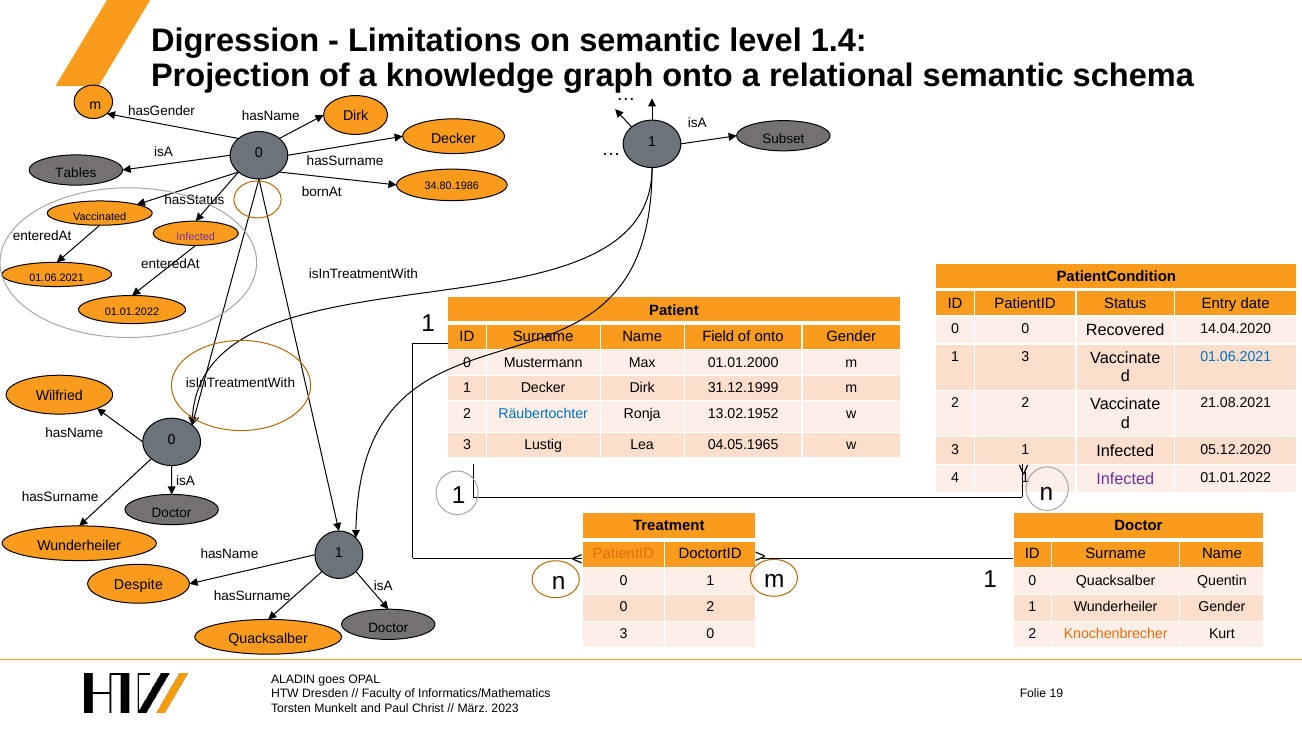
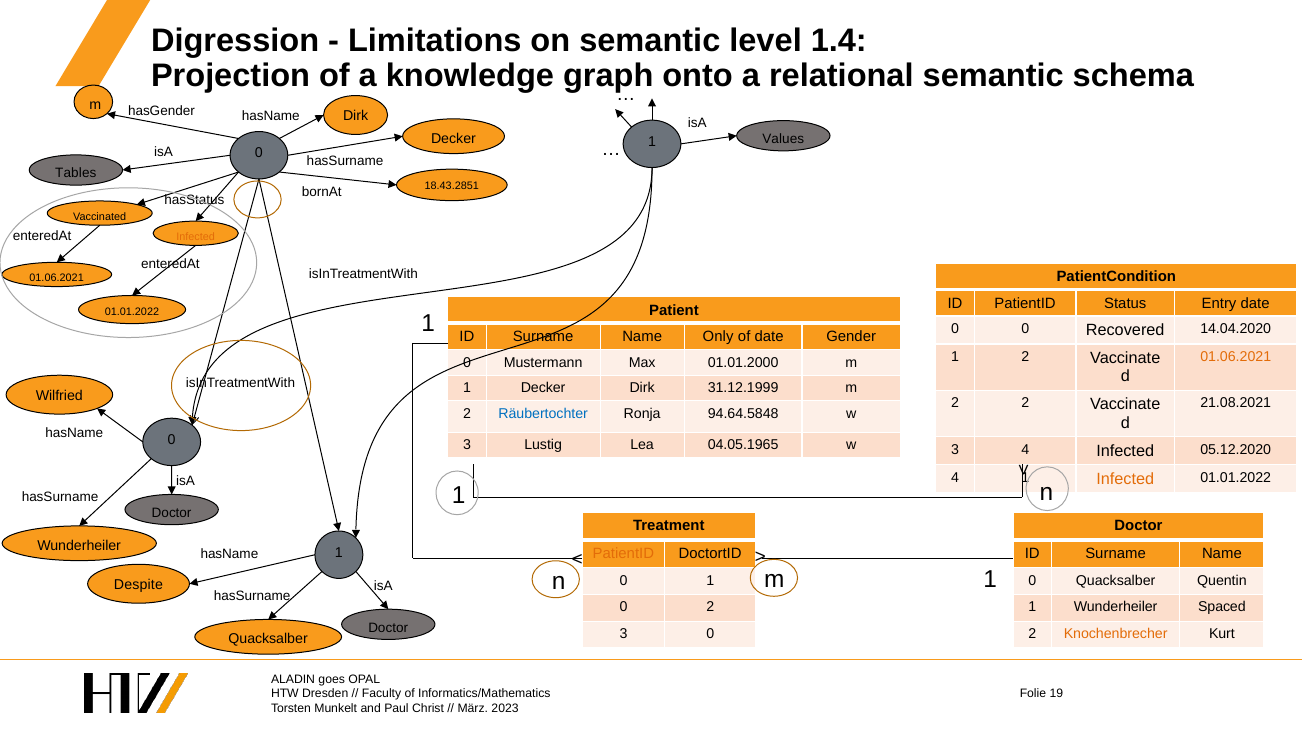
Subset: Subset -> Values (783, 139)
34.80.1986: 34.80.1986 -> 18.43.2851 (452, 186)
Infected colour: purple -> orange (196, 237)
Field: Field -> Only (718, 337)
of onto: onto -> date (769, 337)
1 3: 3 -> 2 (1025, 357)
01.06.2021 colour: blue -> orange (1236, 357)
13.02.1952: 13.02.1952 -> 94.64.5848 (743, 414)
3 1: 1 -> 4 (1025, 450)
Infected colour: purple -> orange (1125, 479)
Wunderheiler Gender: Gender -> Spaced (1222, 608)
